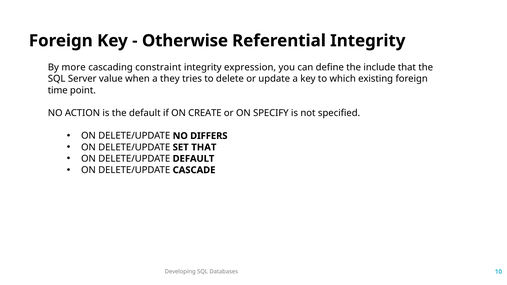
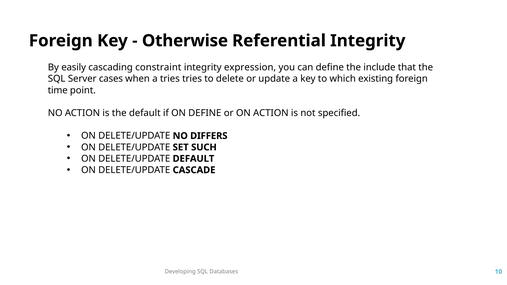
more: more -> easily (74, 67)
value: value -> cases (111, 79)
a they: they -> tries (170, 79)
ON CREATE: CREATE -> DEFINE (205, 113)
ON SPECIFY: SPECIFY -> ACTION (271, 113)
SET THAT: THAT -> SUCH (204, 147)
